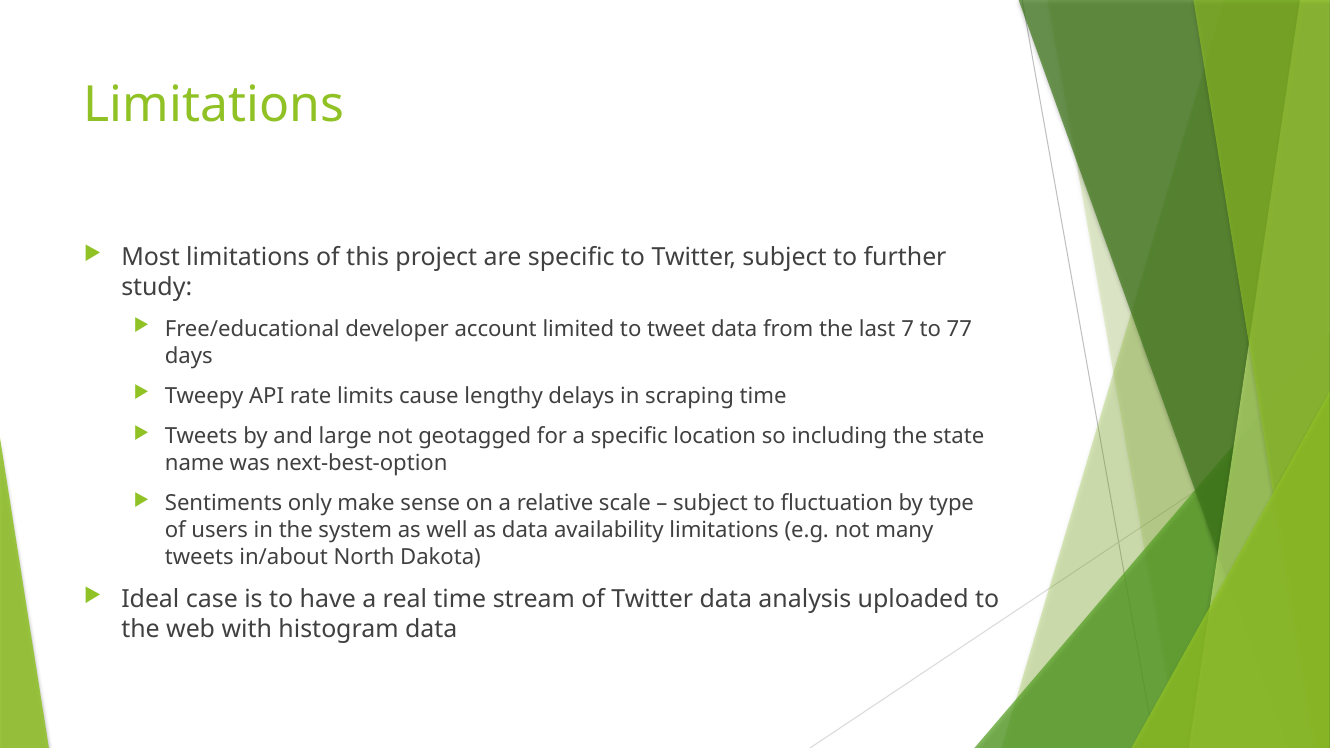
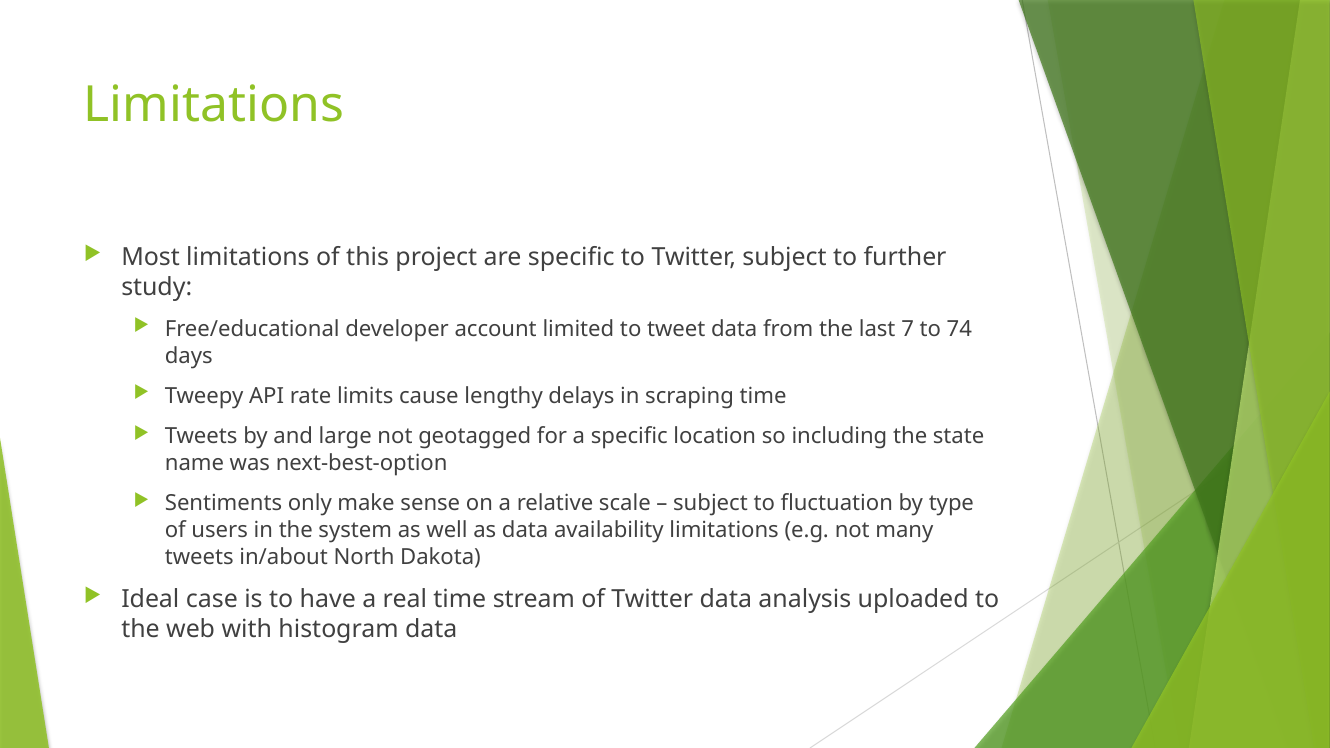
77: 77 -> 74 (959, 329)
